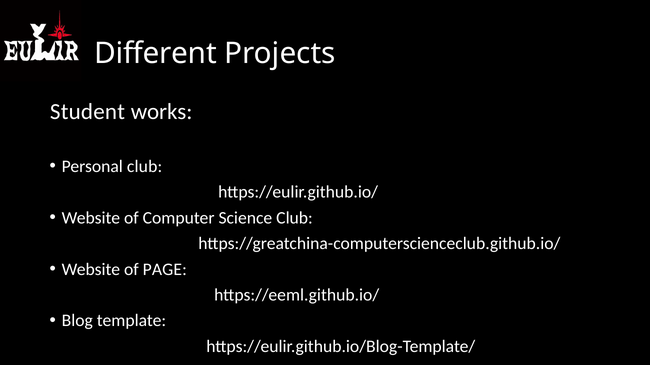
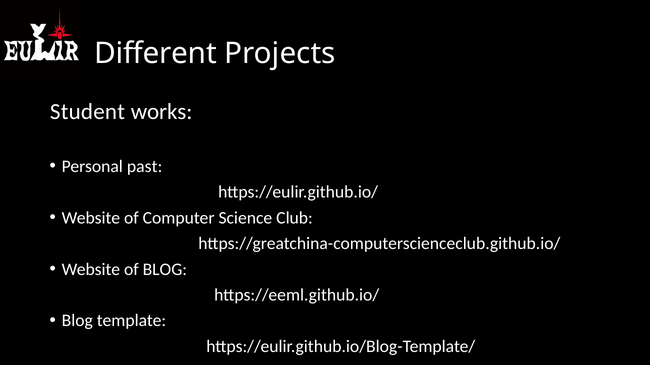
Personal club: club -> past (145, 167)
of PAGE: PAGE -> BLOG (165, 270)
